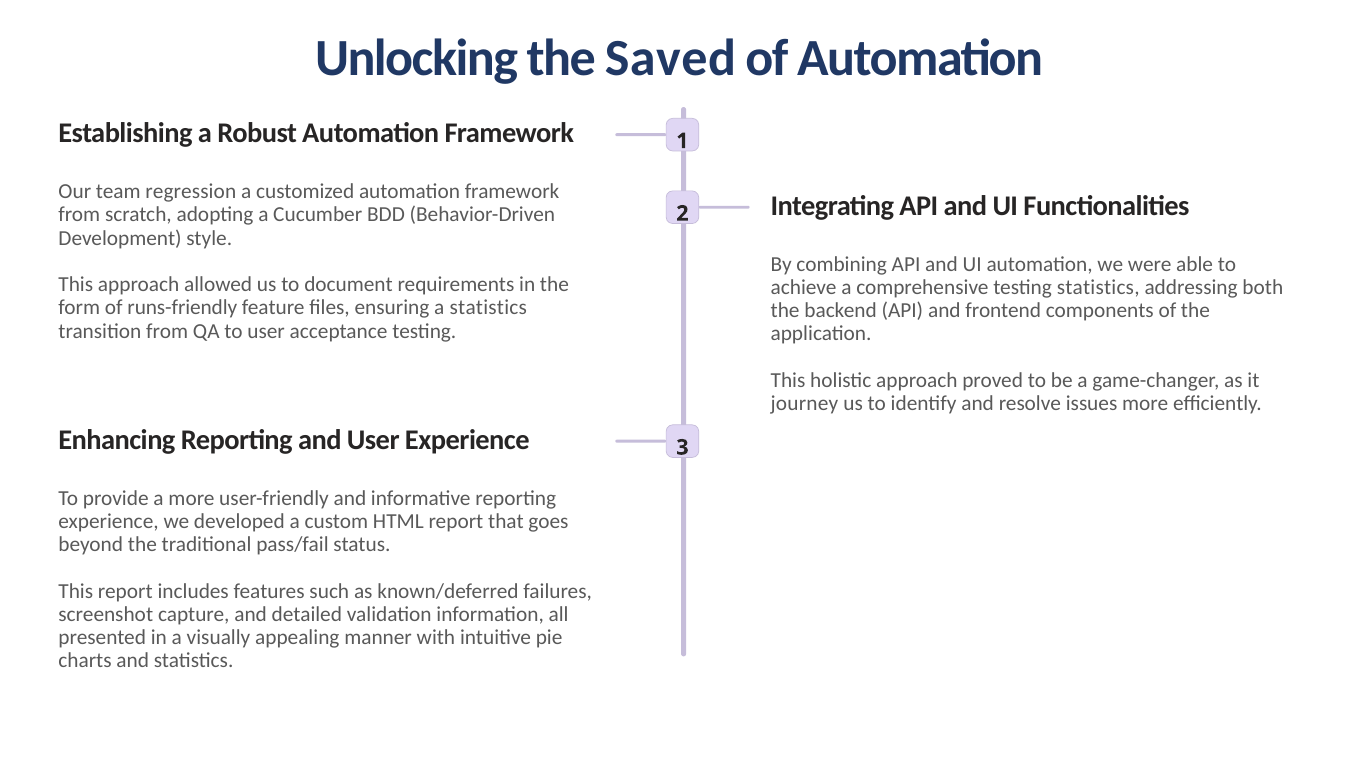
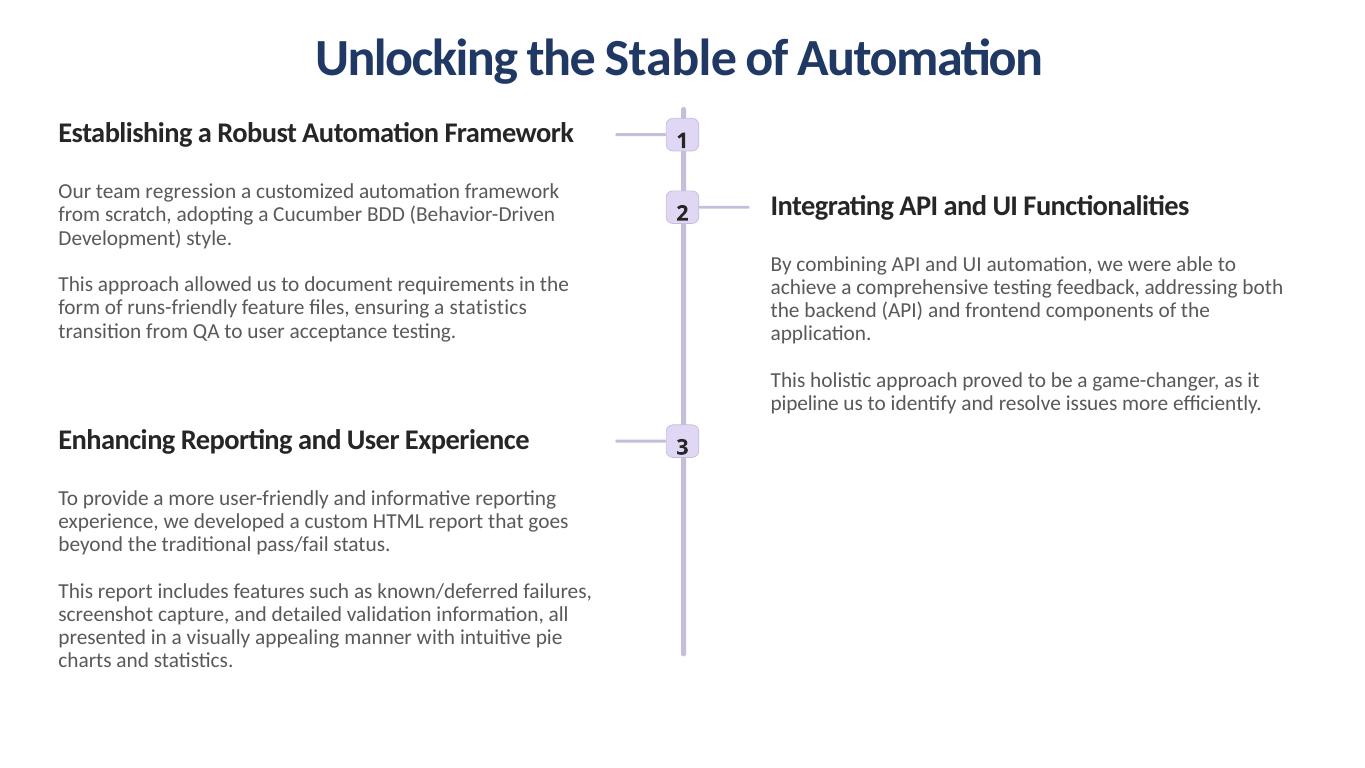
Saved: Saved -> Stable (671, 59)
testing statistics: statistics -> feedback (1098, 287)
journey: journey -> pipeline (805, 403)
